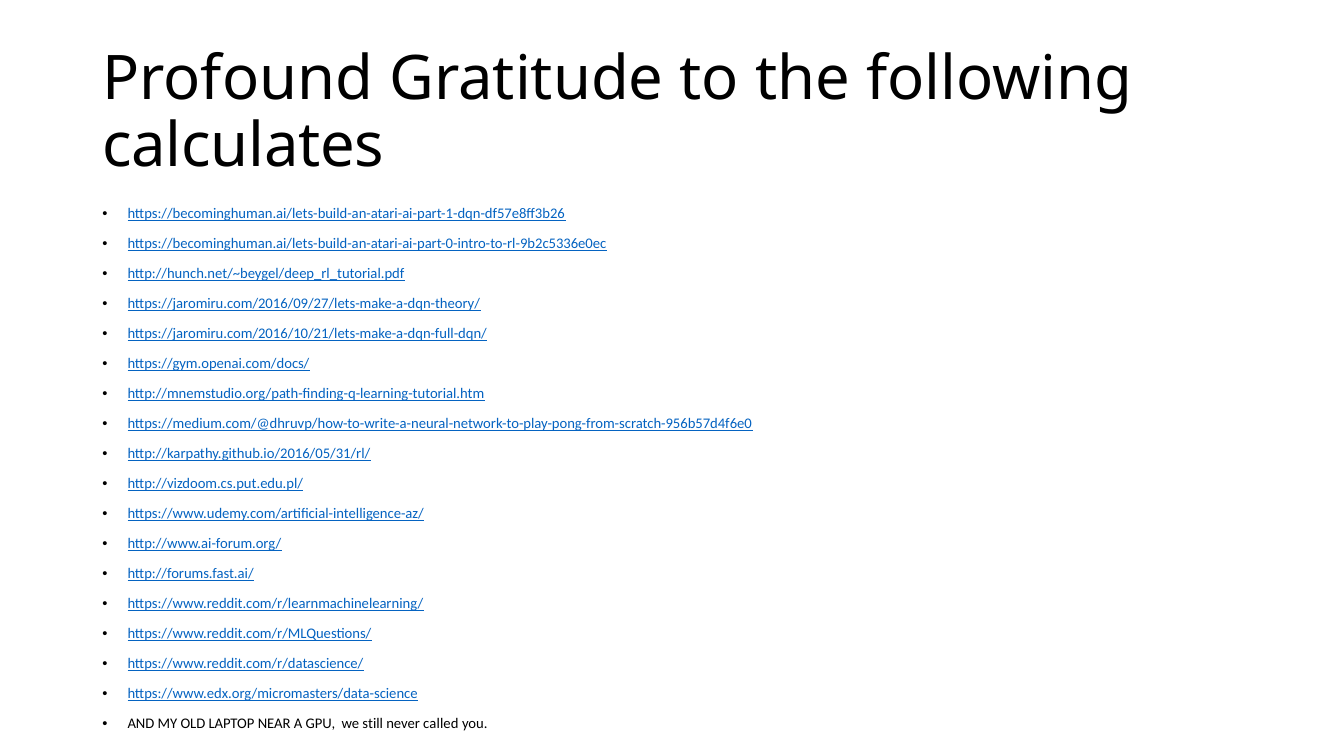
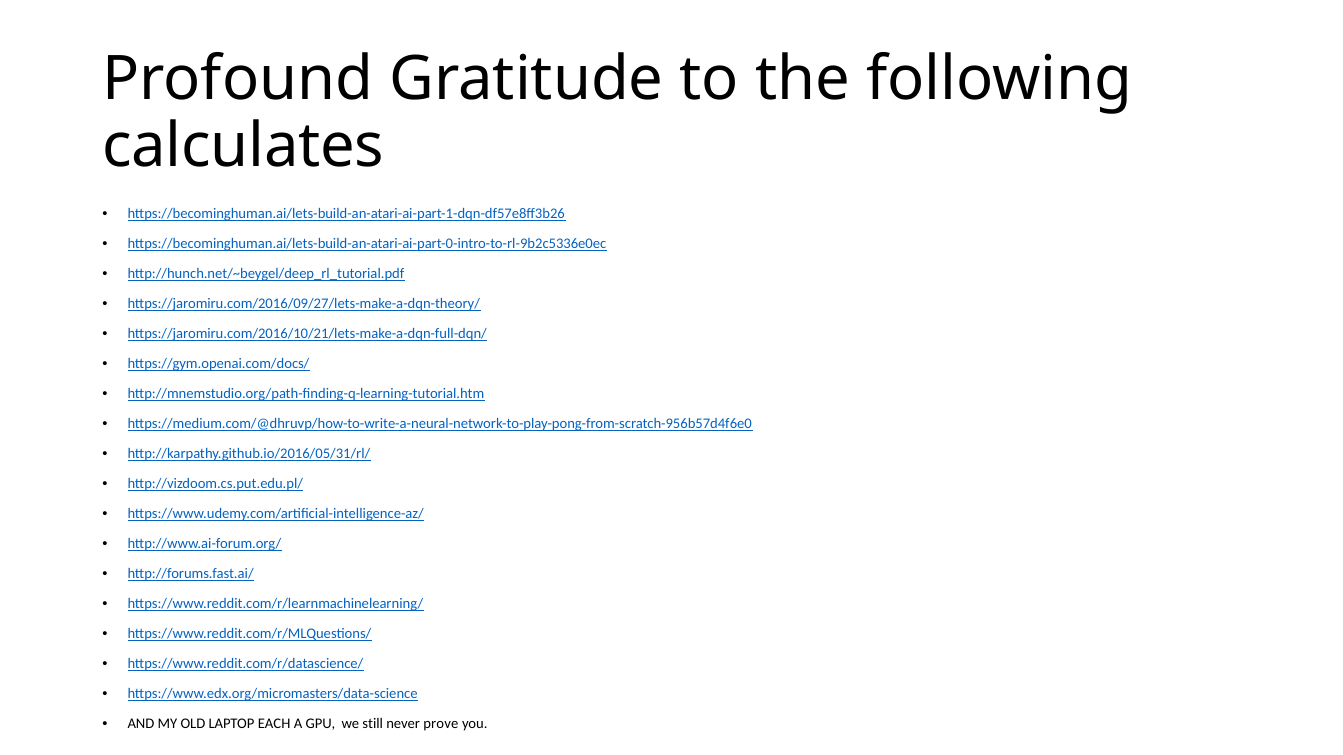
NEAR: NEAR -> EACH (274, 724)
called: called -> prove (441, 724)
